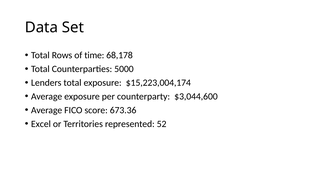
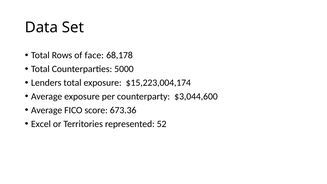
time: time -> face (94, 55)
